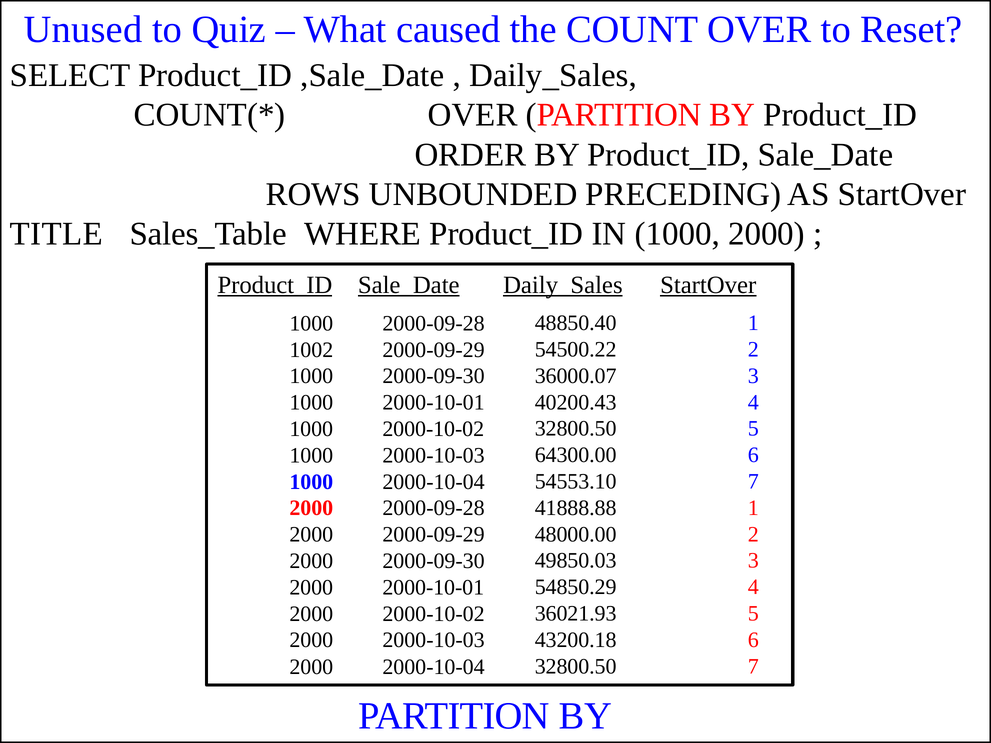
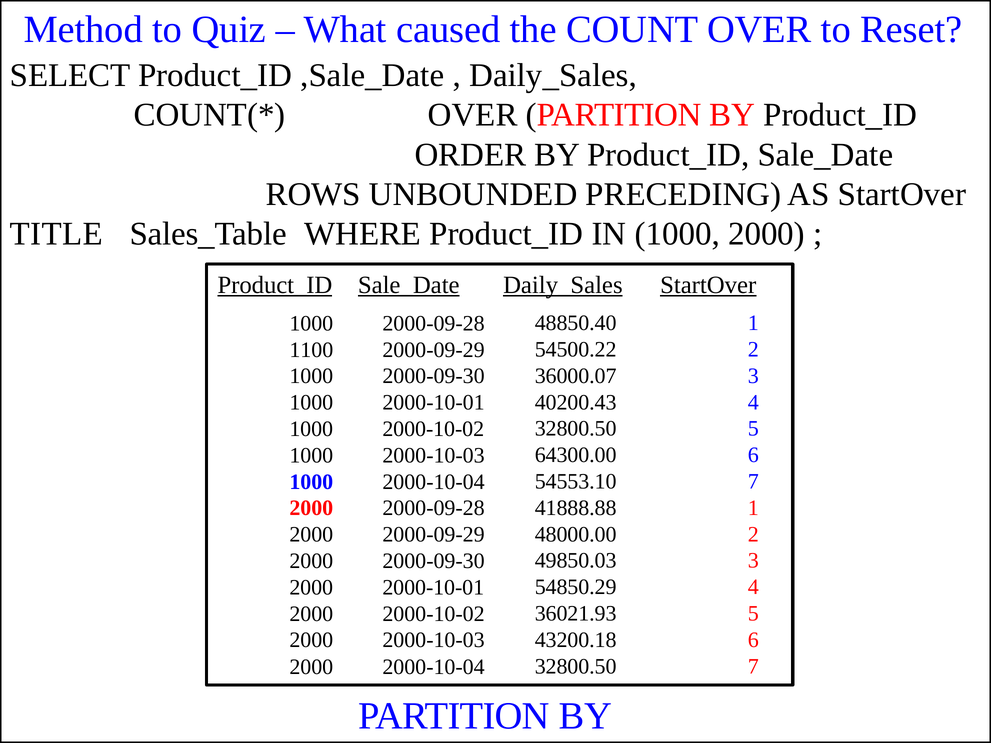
Unused: Unused -> Method (83, 30)
1002: 1002 -> 1100 (311, 350)
